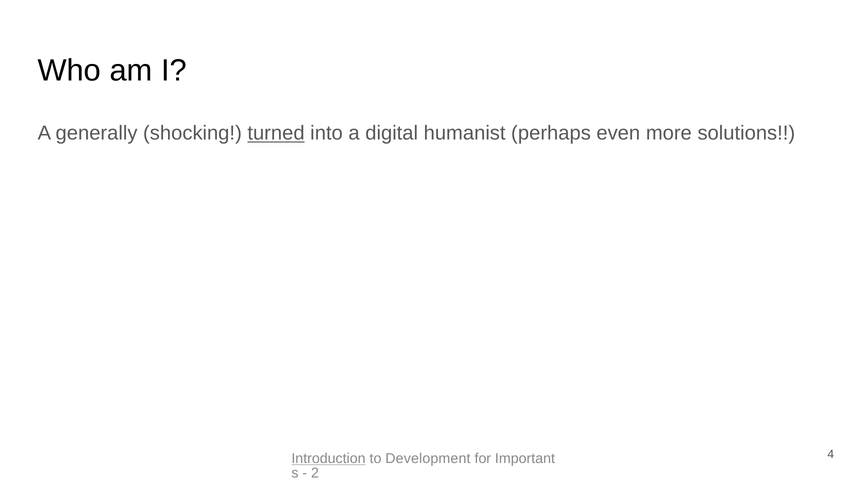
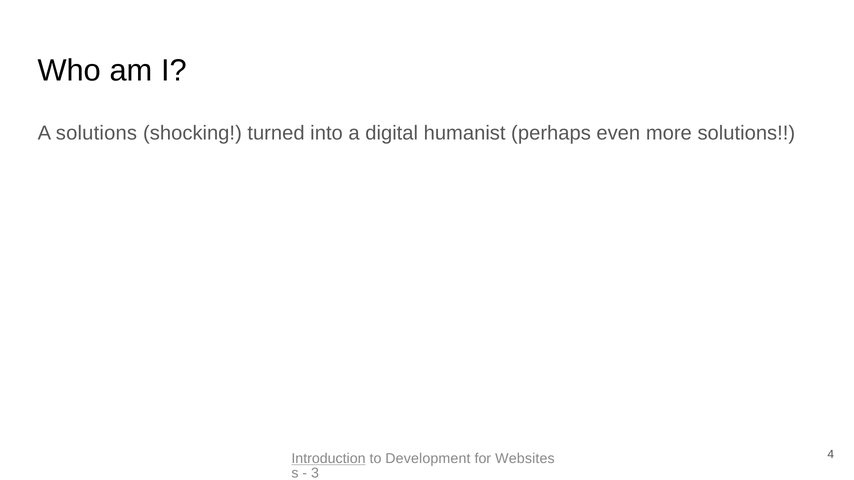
A generally: generally -> solutions (96, 133)
turned underline: present -> none (276, 133)
Important: Important -> Websites (525, 459)
2: 2 -> 3 (315, 473)
